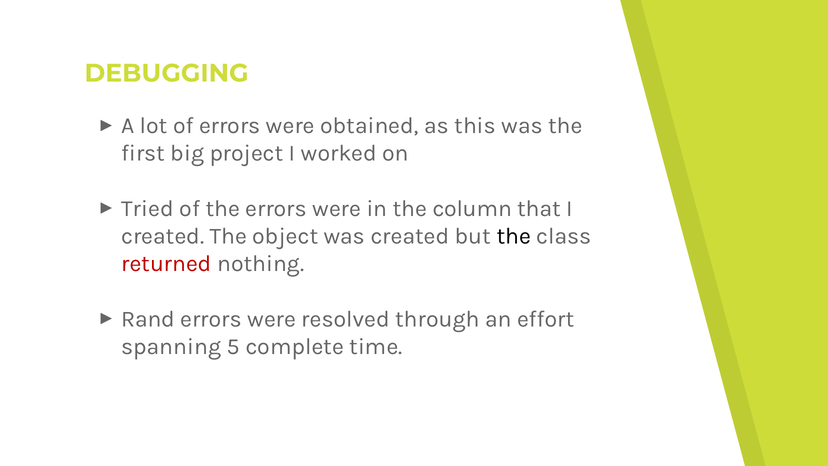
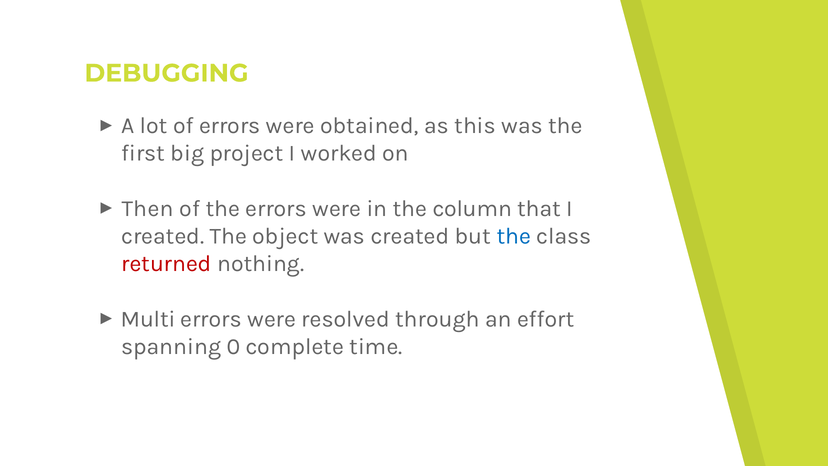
Tried: Tried -> Then (148, 208)
the colour: black -> blue (514, 236)
Rand: Rand -> Multi (148, 319)
5: 5 -> 0 (233, 346)
